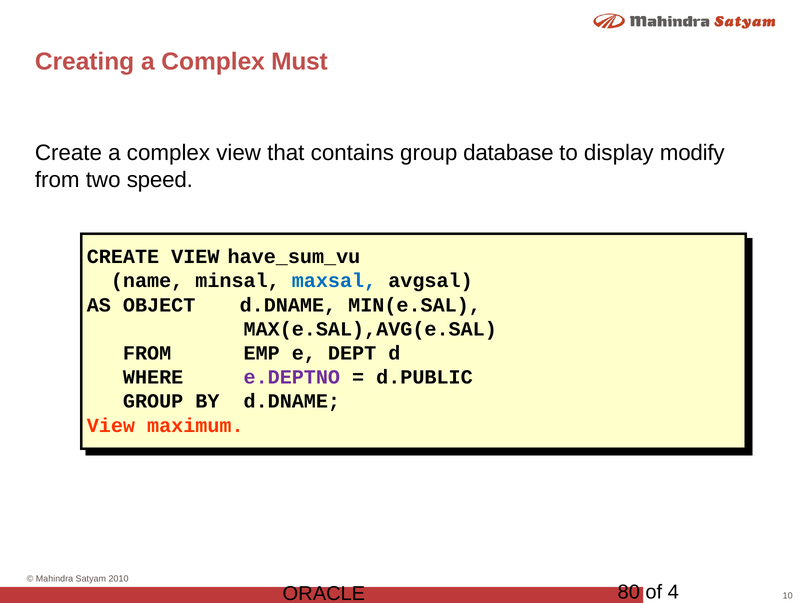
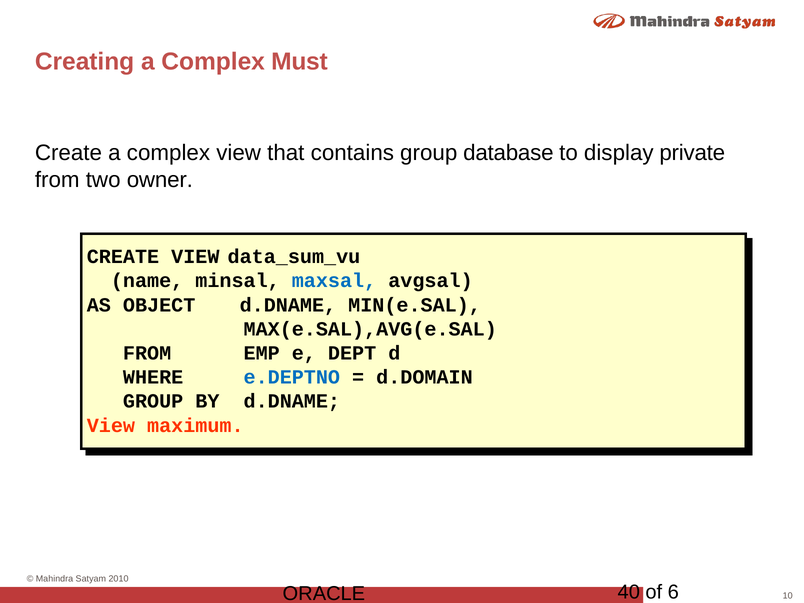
modify: modify -> private (692, 153)
speed: speed -> owner (160, 180)
have_sum_vu: have_sum_vu -> data_sum_vu (294, 257)
e.DEPTNO colour: purple -> blue (292, 377)
d.PUBLIC: d.PUBLIC -> d.DOMAIN (424, 377)
80: 80 -> 40 (629, 592)
4: 4 -> 6 (673, 592)
